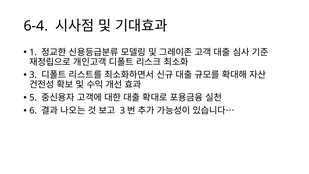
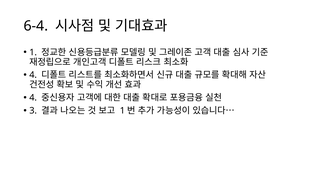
3: 3 -> 4 (33, 75)
5: 5 -> 4 (33, 98)
6: 6 -> 3 (33, 111)
3: 3 -> 1 (122, 111)
